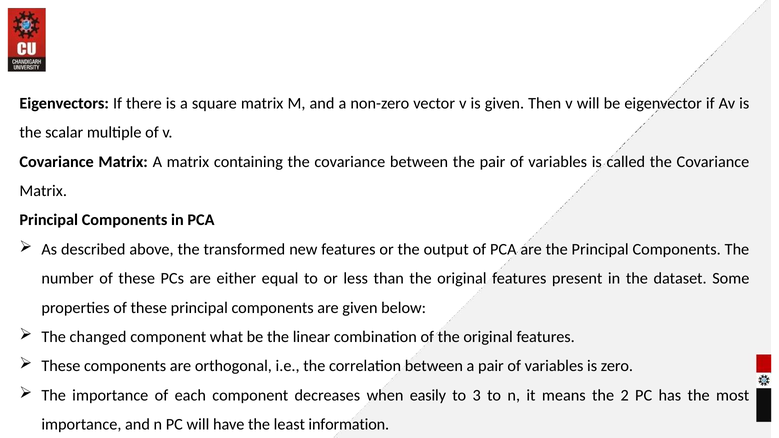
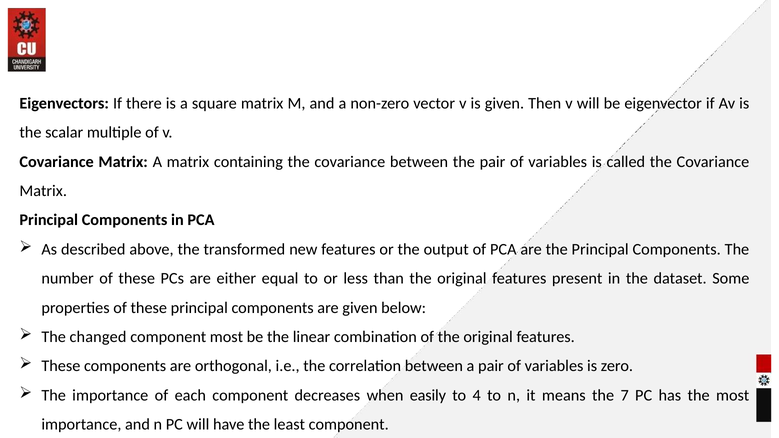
component what: what -> most (226, 337)
3: 3 -> 4 (477, 395)
2: 2 -> 7 (625, 395)
least information: information -> component (349, 425)
